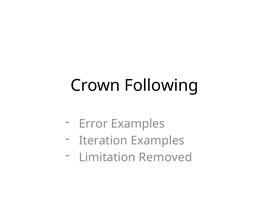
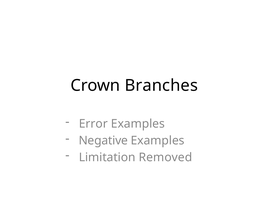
Following: Following -> Branches (161, 85)
Iteration: Iteration -> Negative (103, 140)
